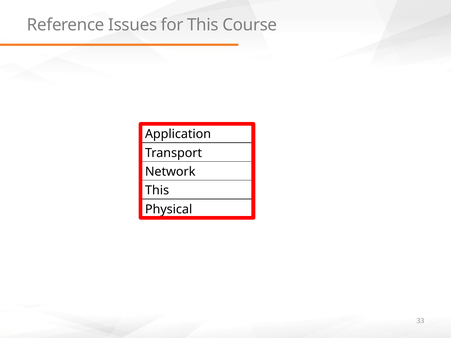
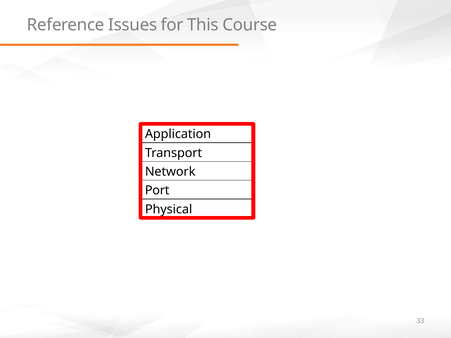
This: This -> Port (157, 191)
